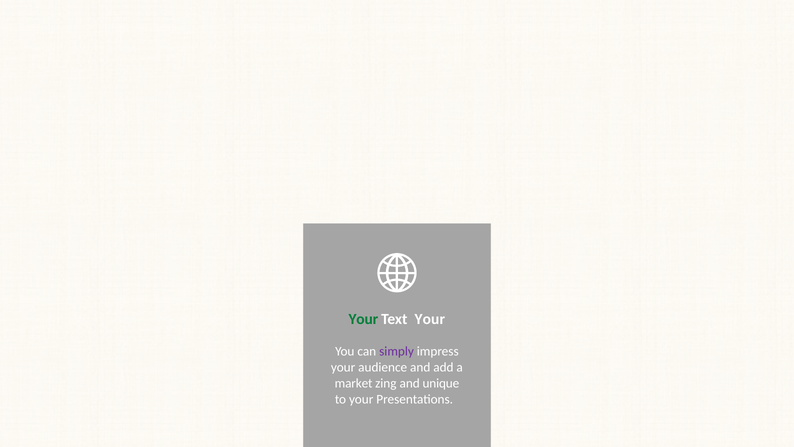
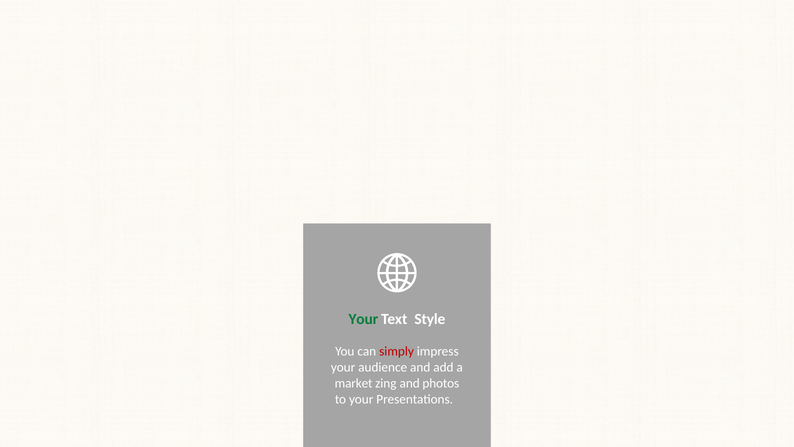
Text Your: Your -> Style (430, 319)
simply colour: purple -> red (397, 351)
unique: unique -> photos (441, 383)
